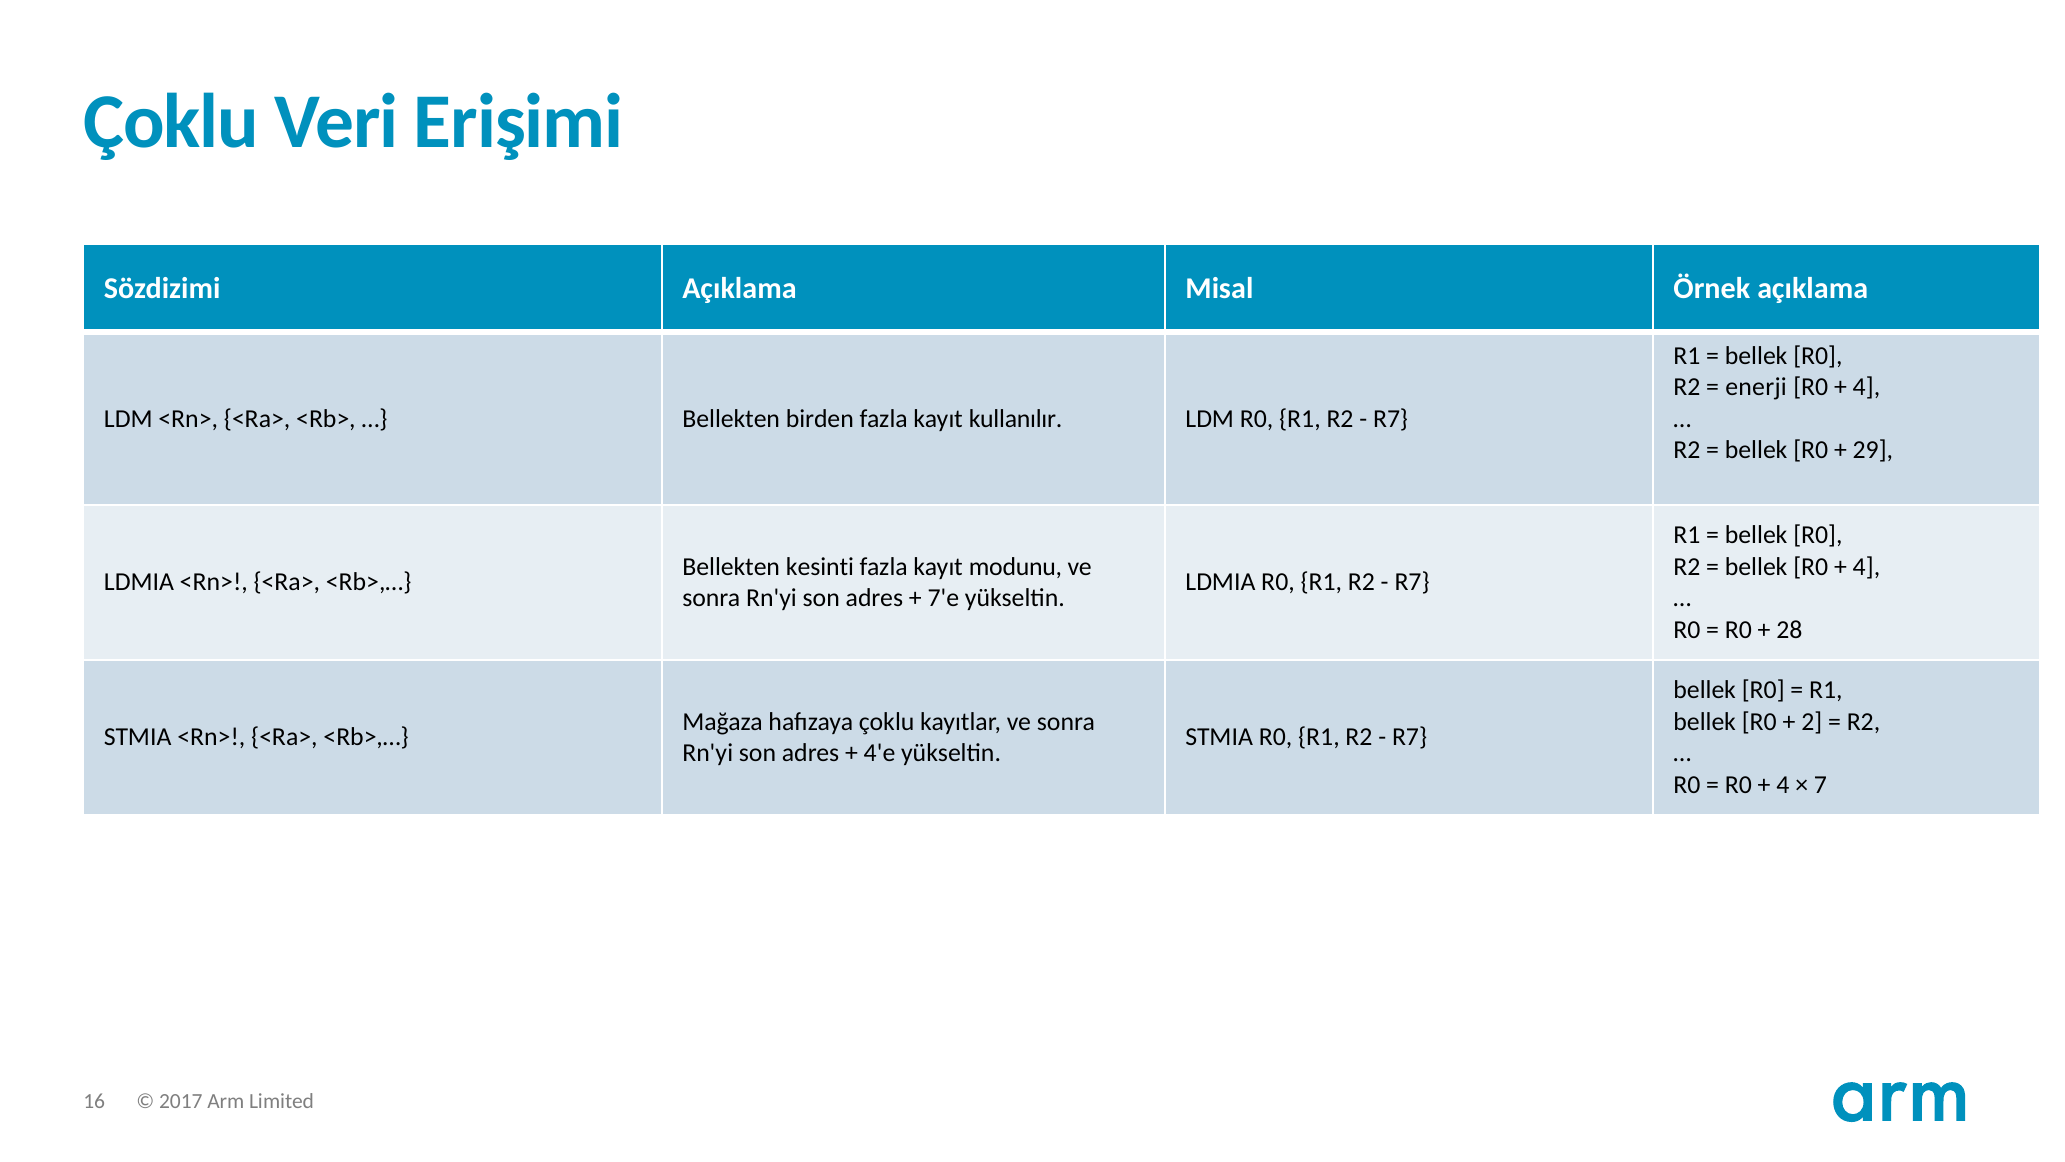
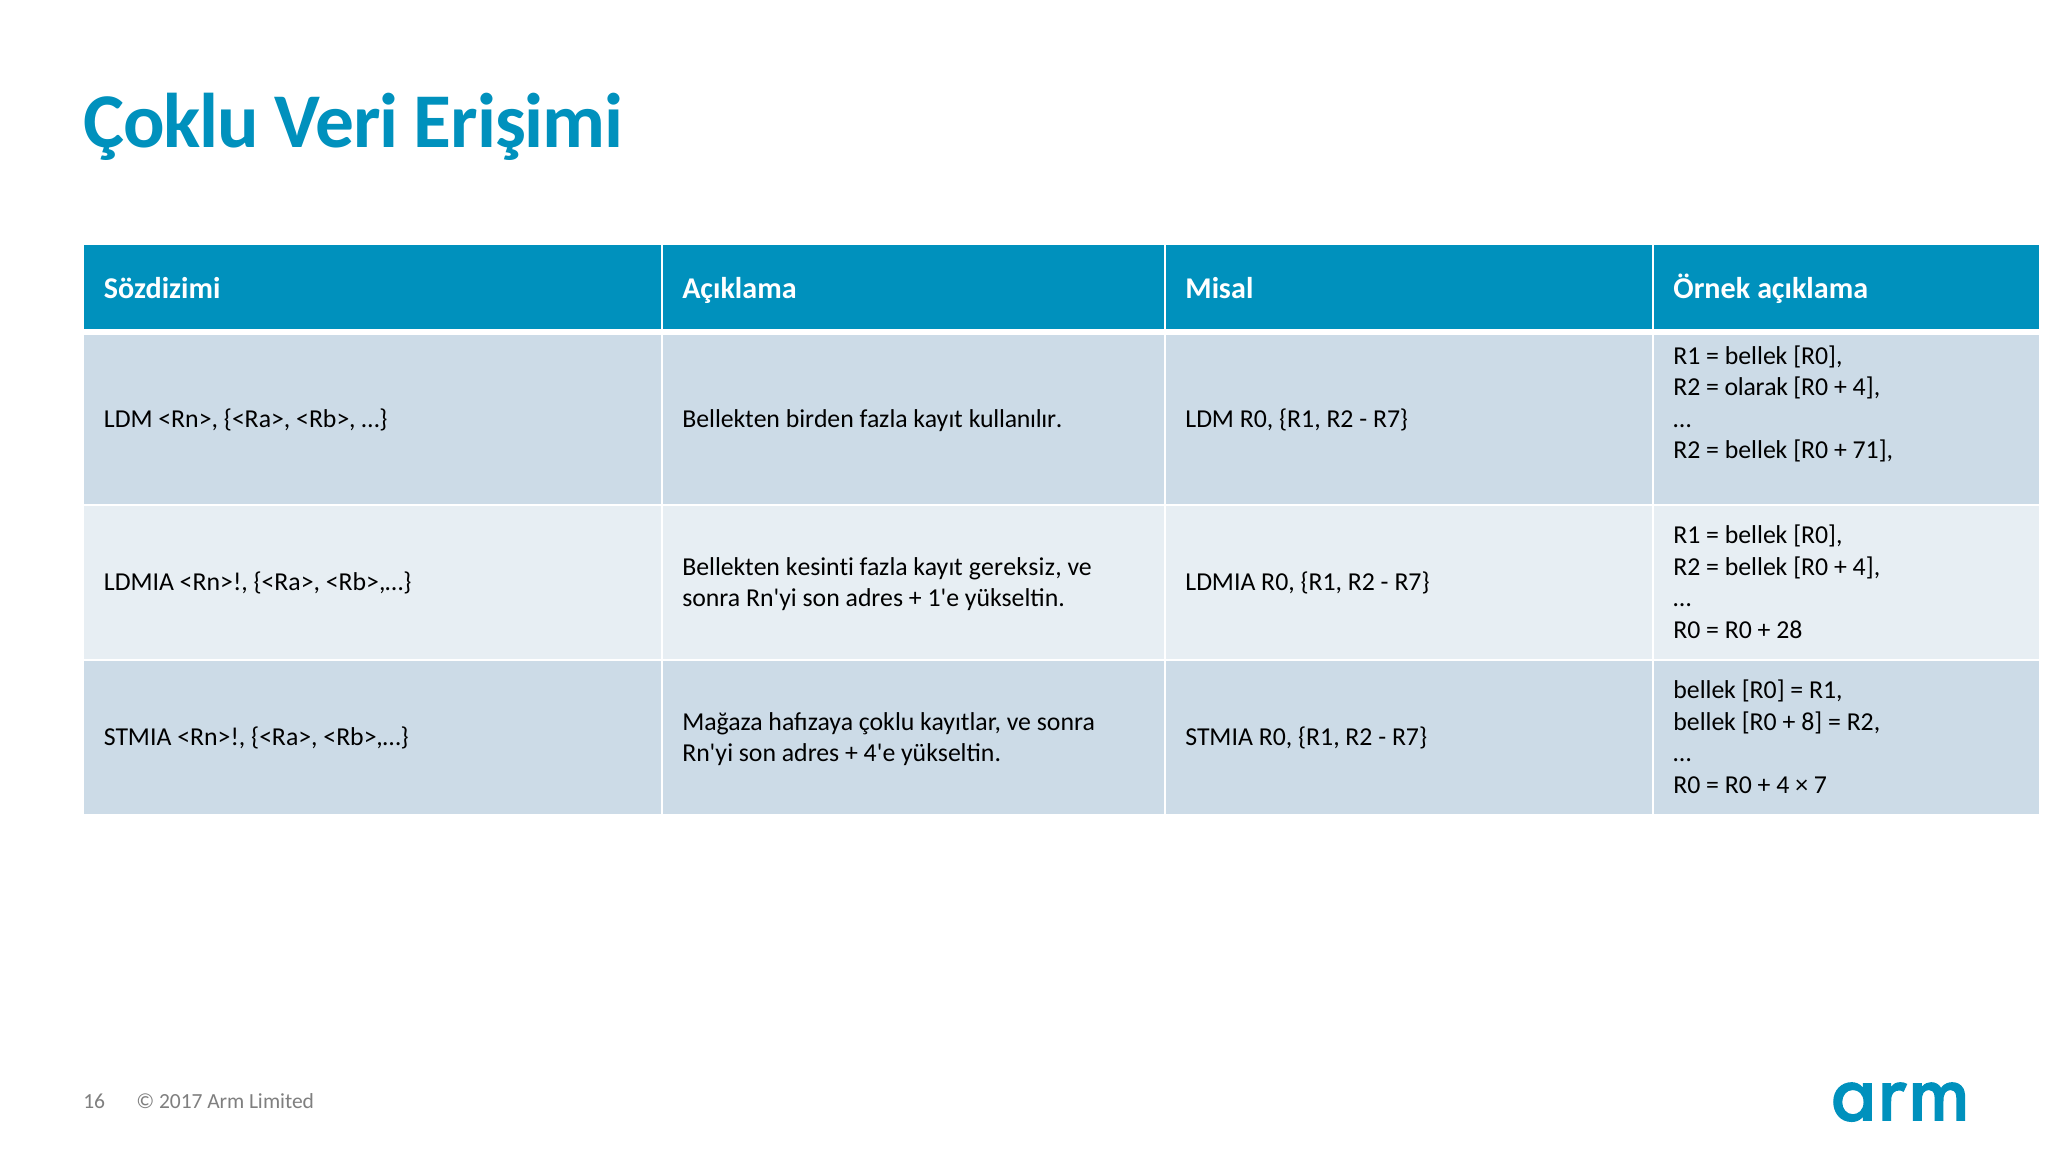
enerji: enerji -> olarak (1756, 387)
29: 29 -> 71 (1873, 450)
modunu: modunu -> gereksiz (1015, 566)
7'e: 7'e -> 1'e (943, 598)
2: 2 -> 8 (1812, 721)
